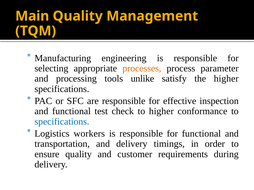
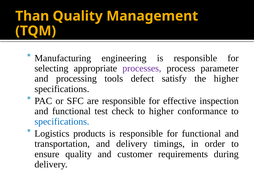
Main: Main -> Than (32, 16)
processes colour: orange -> purple (142, 69)
unlike: unlike -> defect (142, 79)
workers: workers -> products (89, 134)
